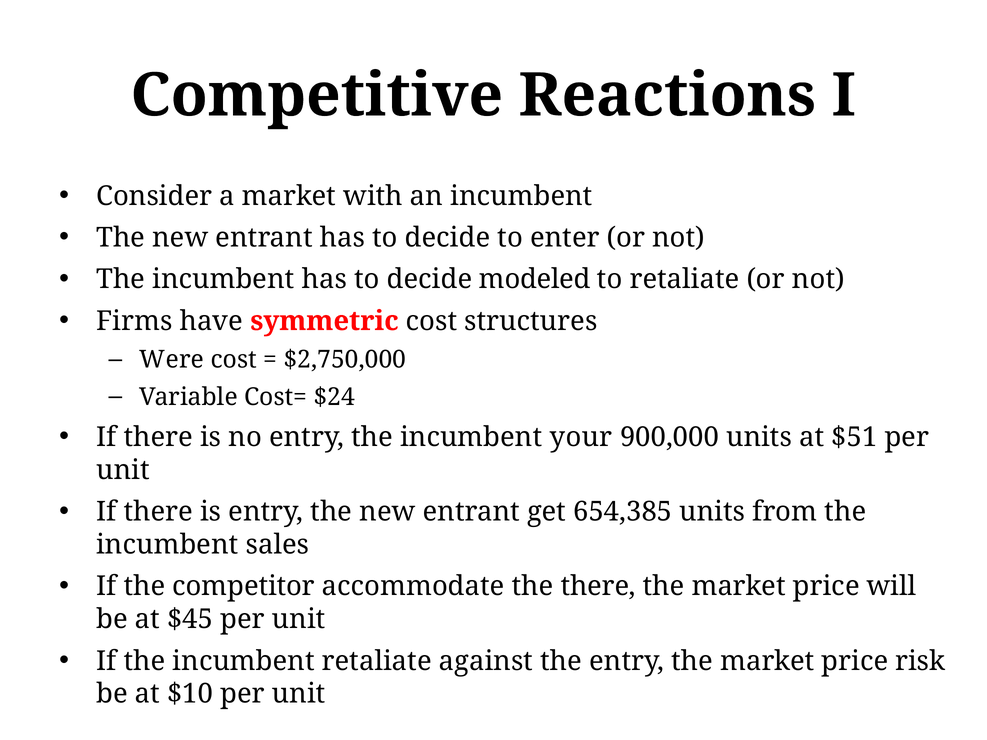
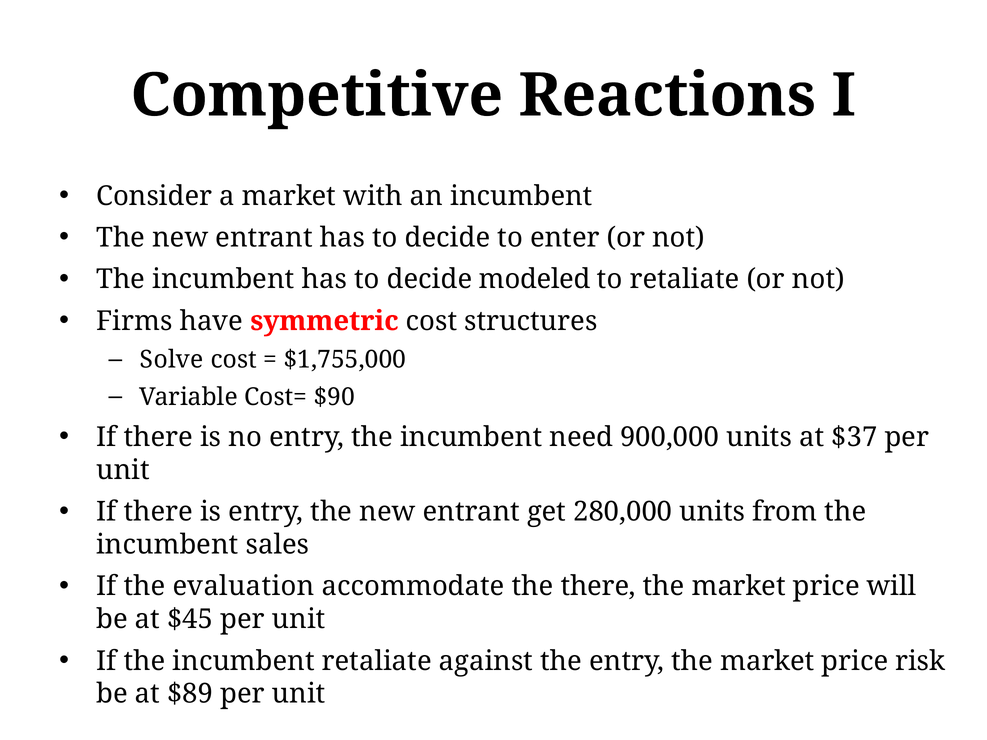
Were: Were -> Solve (172, 360)
$2,750,000: $2,750,000 -> $1,755,000 (345, 360)
$24: $24 -> $90 (334, 397)
your: your -> need (581, 437)
$51: $51 -> $37 (854, 437)
654,385: 654,385 -> 280,000 (623, 512)
competitor: competitor -> evaluation (243, 587)
$10: $10 -> $89 (190, 694)
